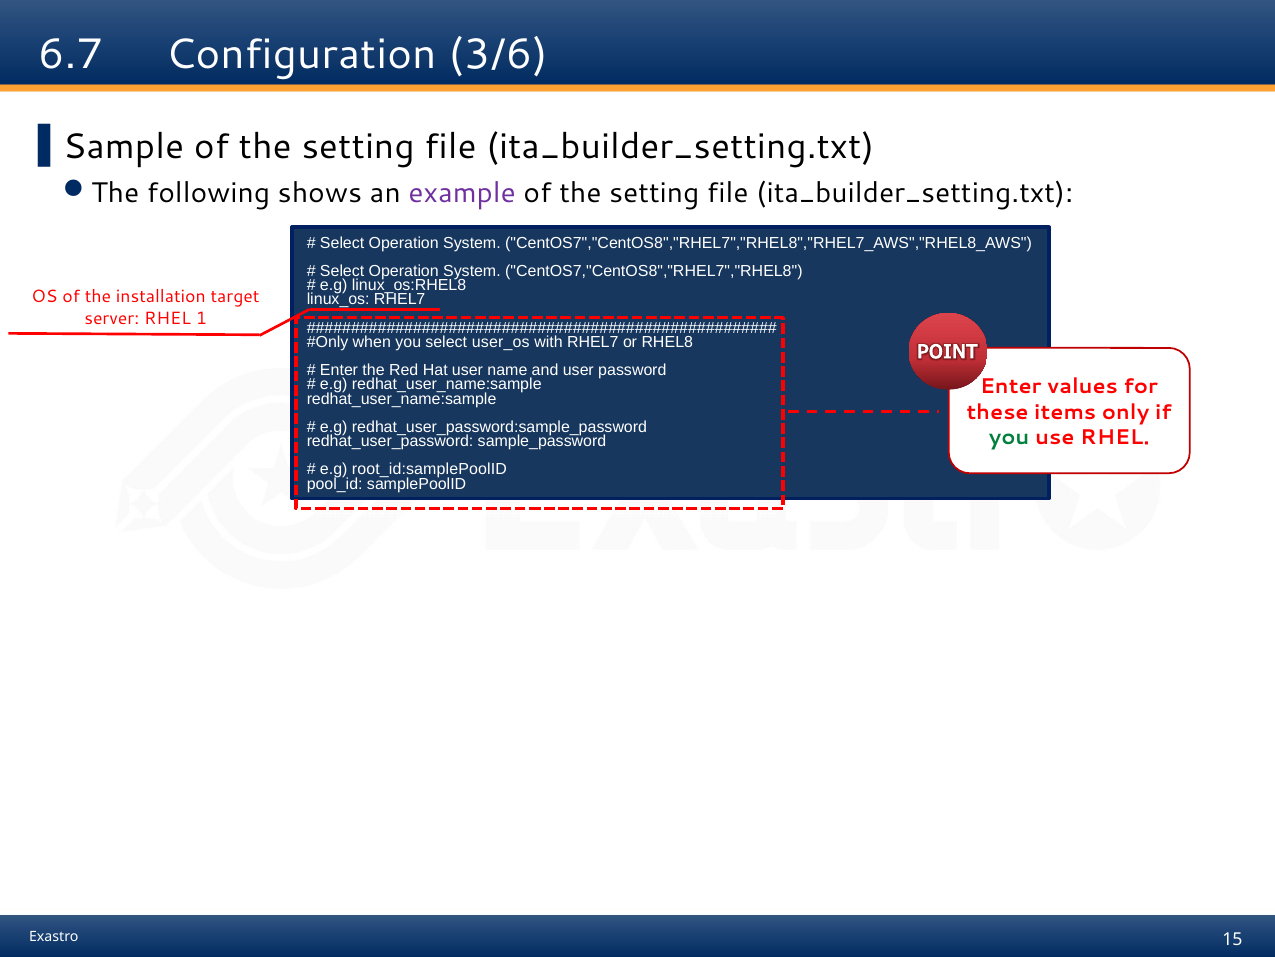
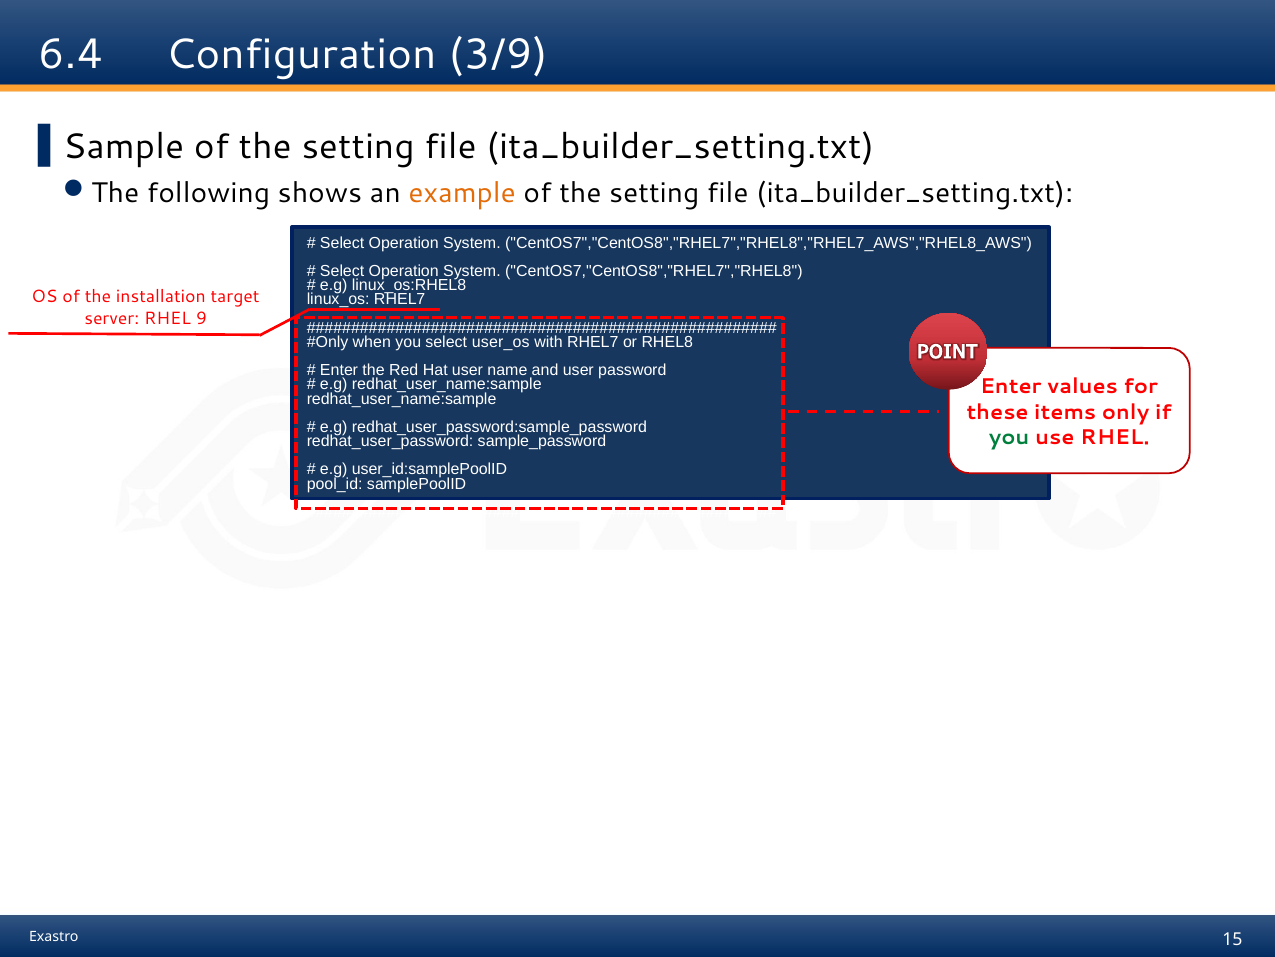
6.7: 6.7 -> 6.4 (71, 54)
3/6: 3/6 -> 3/9 (498, 54)
example colour: purple -> orange (462, 193)
1: 1 -> 9 (202, 318)
root_id:samplePoolID: root_id:samplePoolID -> user_id:samplePoolID (429, 469)
